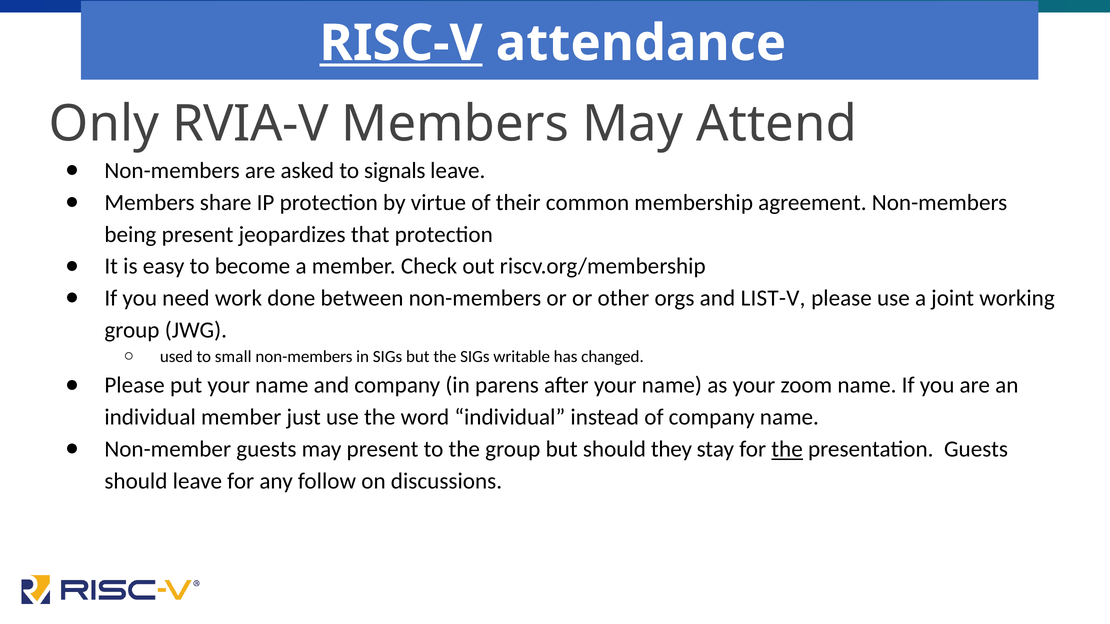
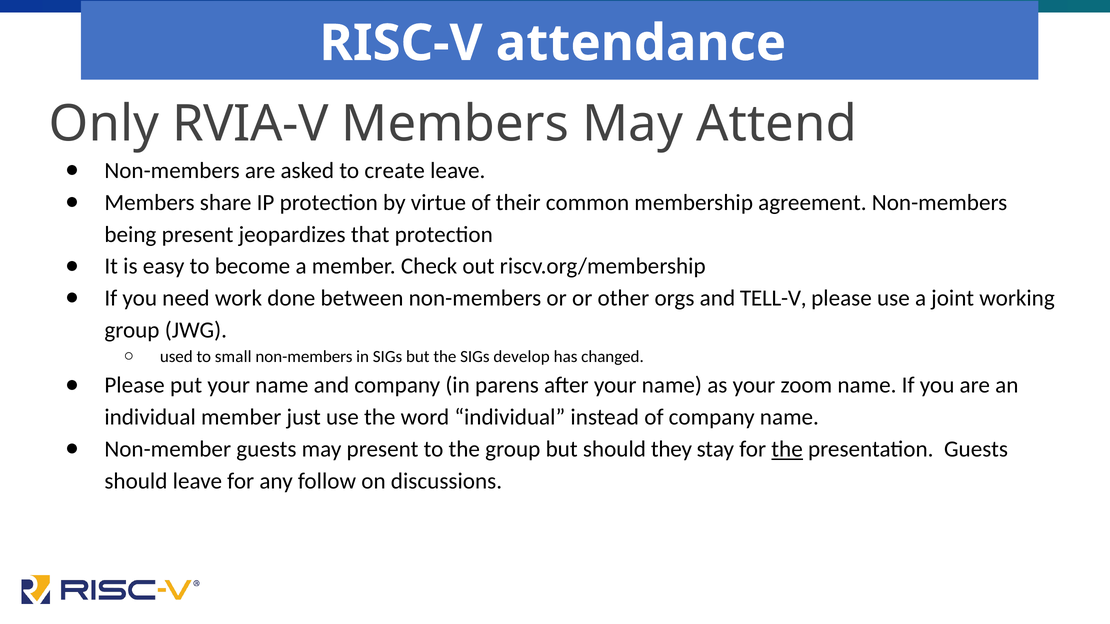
RISC-V underline: present -> none (401, 43)
signals: signals -> create (395, 171)
LIST-V: LIST-V -> TELL-V (773, 298)
writable: writable -> develop (522, 357)
